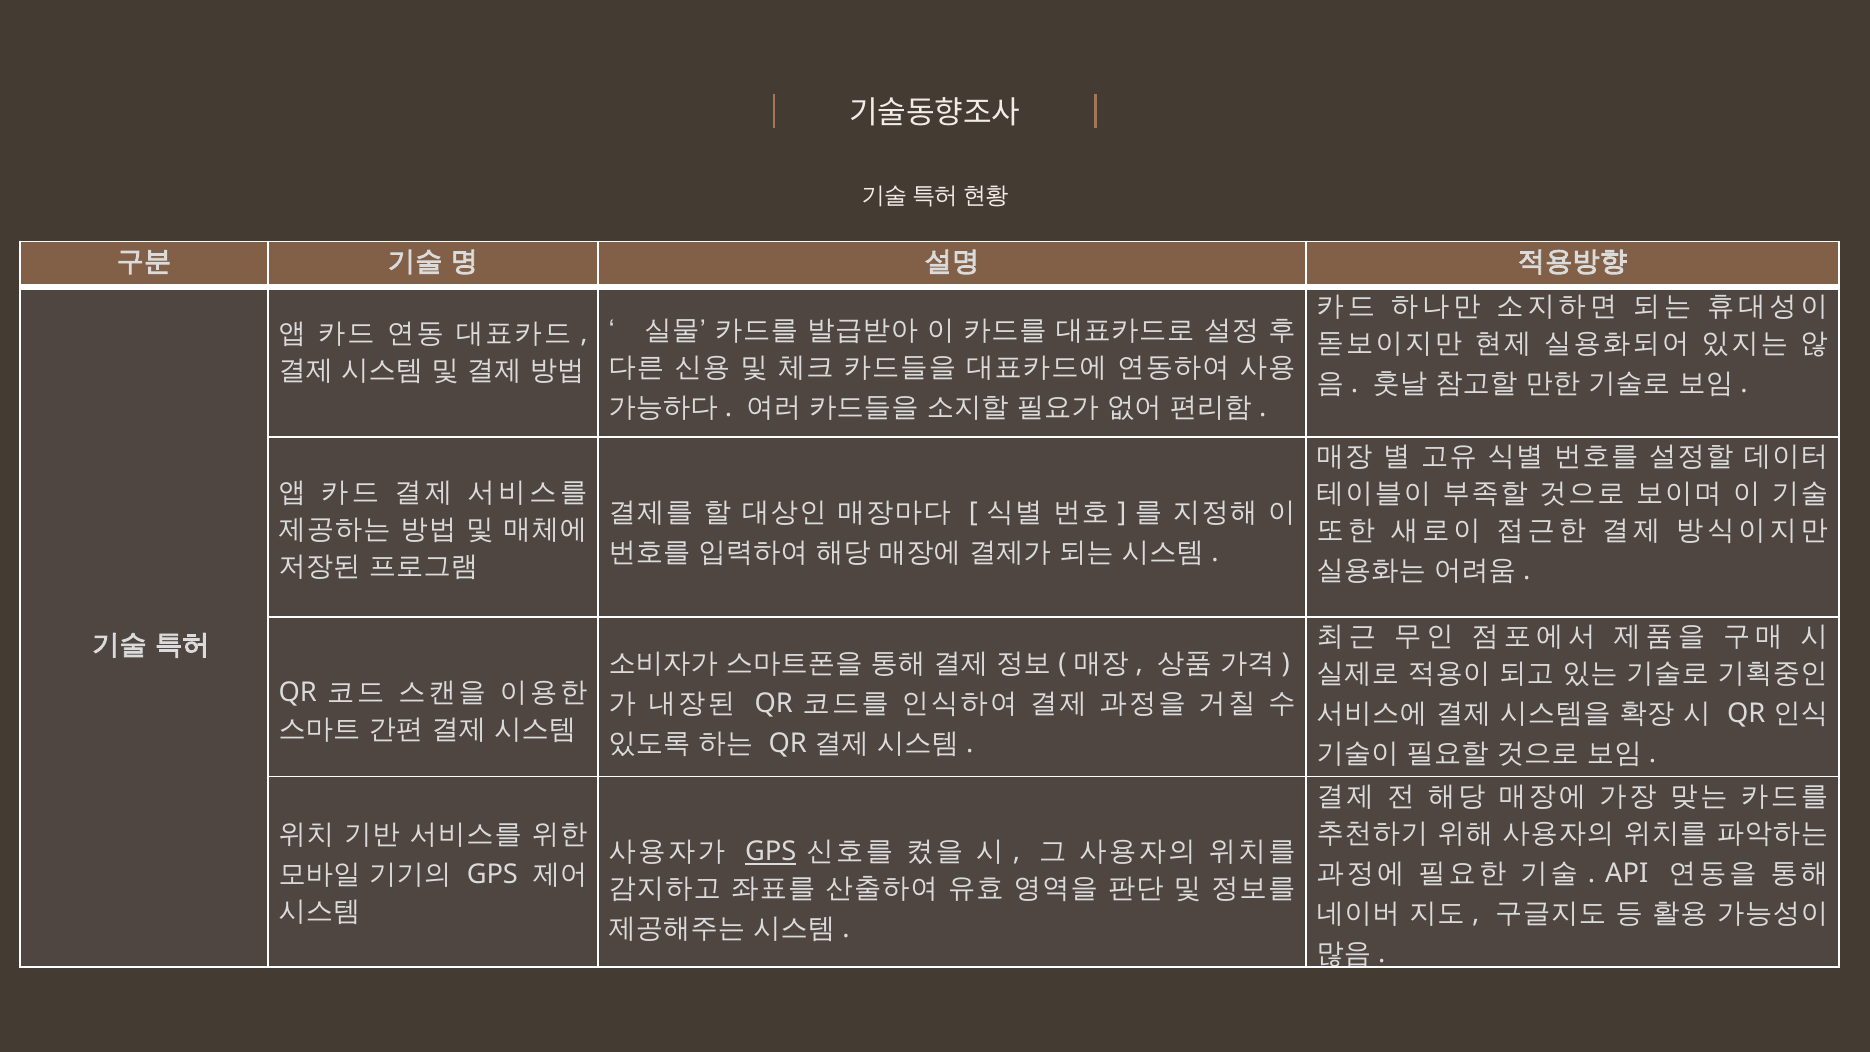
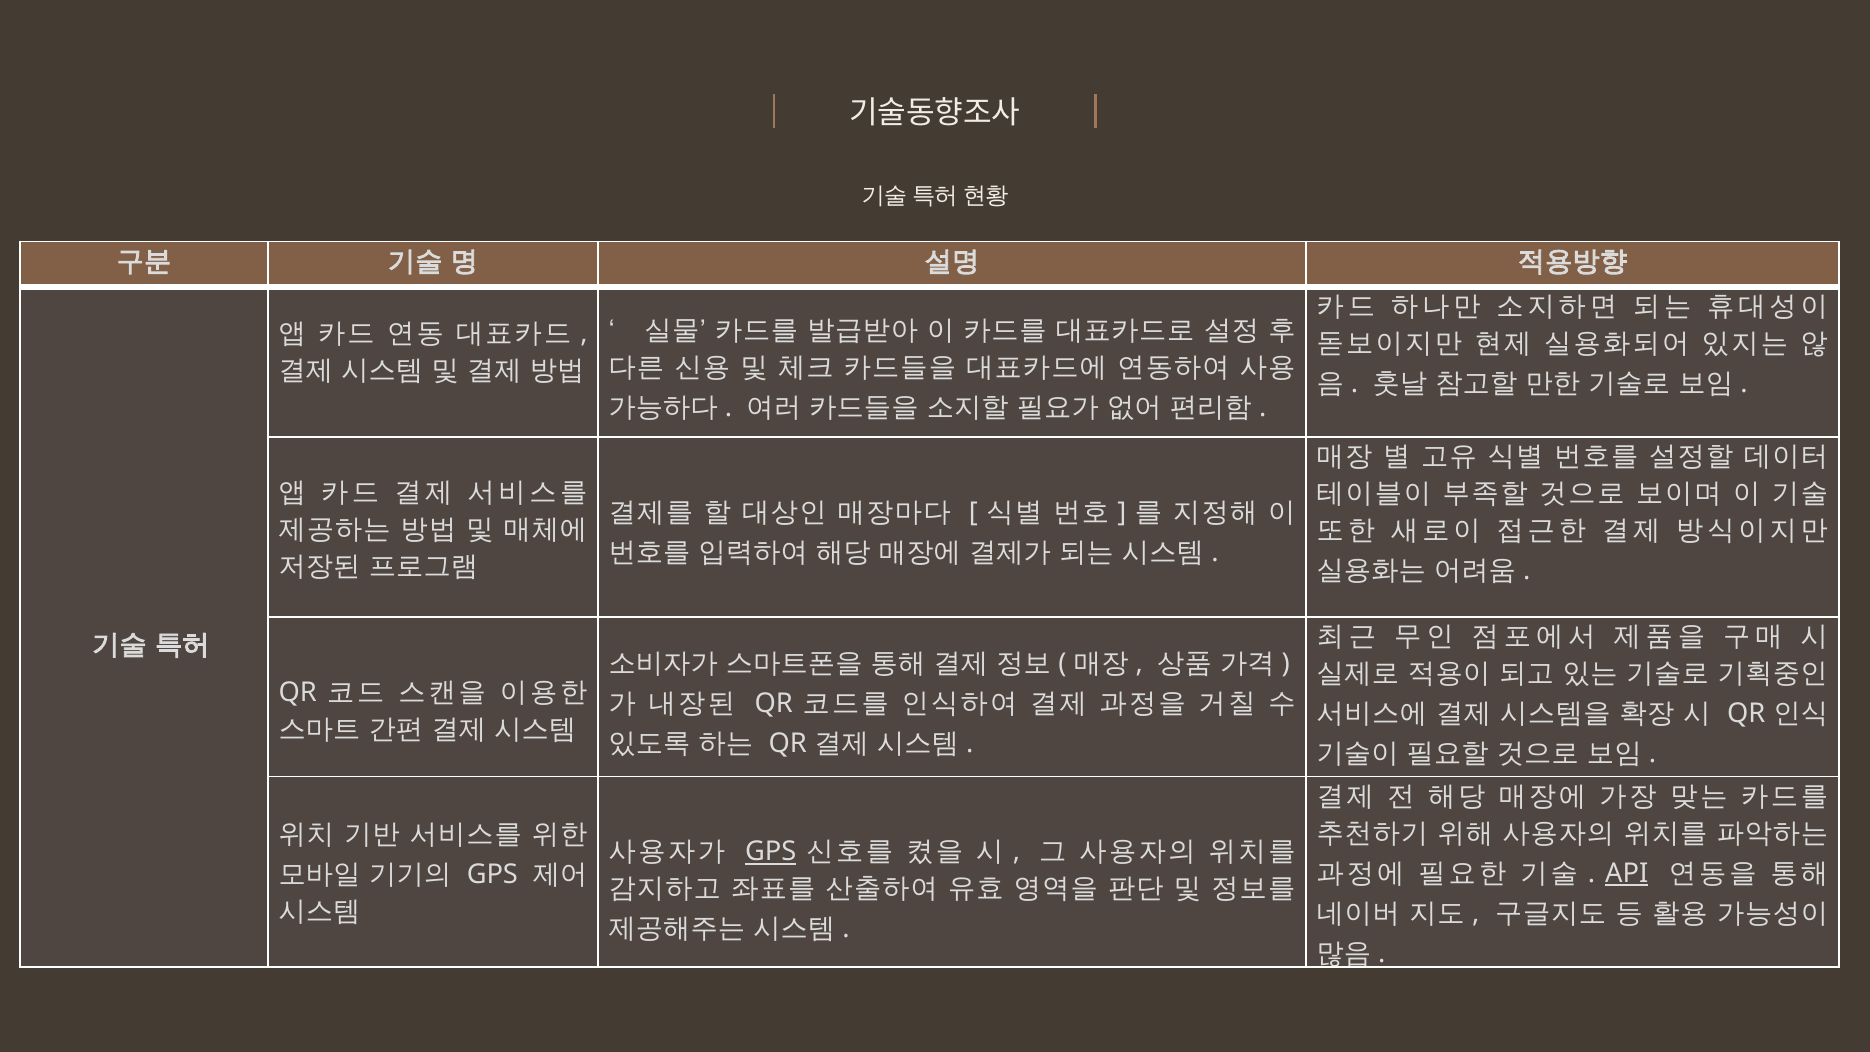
API underline: none -> present (1627, 873)
